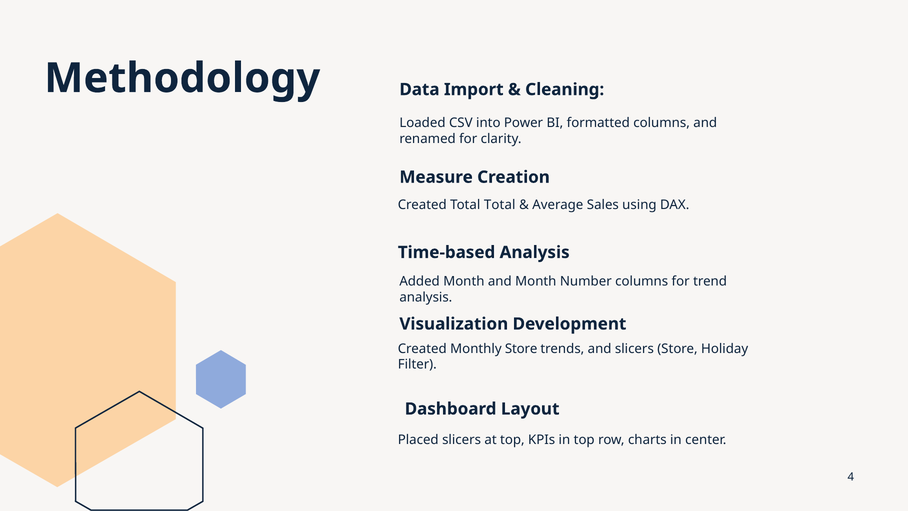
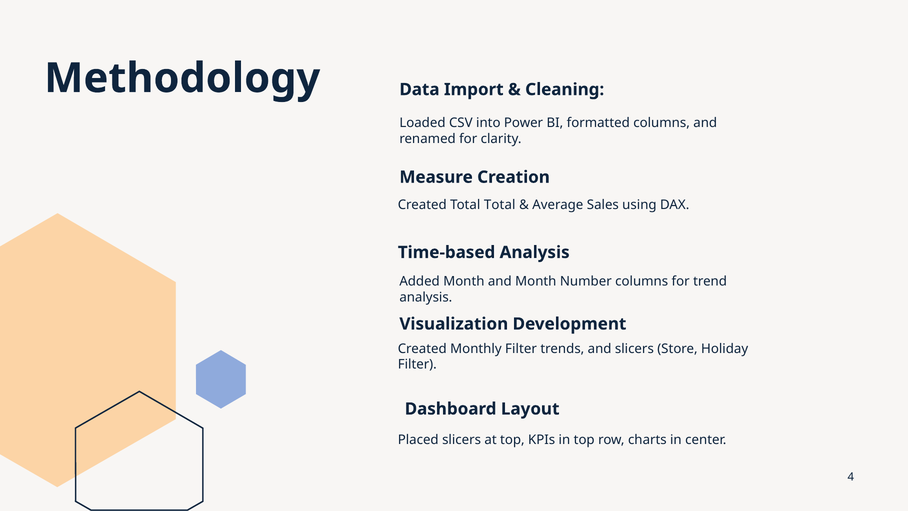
Monthly Store: Store -> Filter (521, 348)
